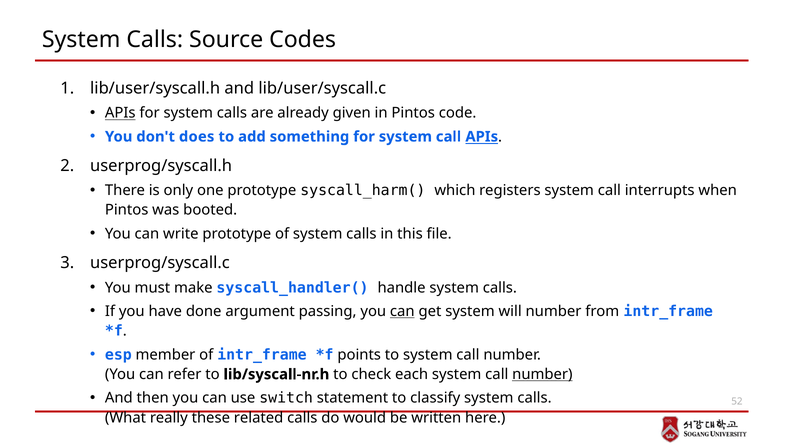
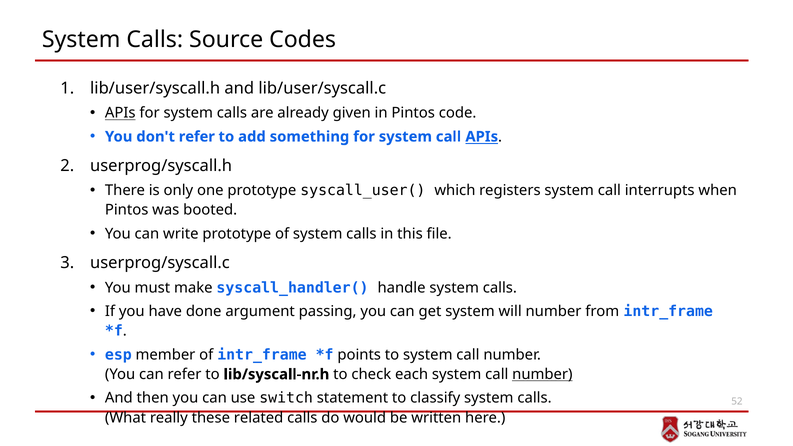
don't does: does -> refer (197, 137)
syscall_harm(: syscall_harm( -> syscall_user( (363, 190)
can underline: present -> none (402, 311)
